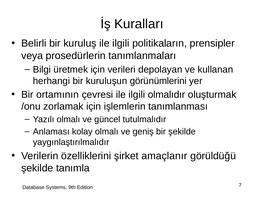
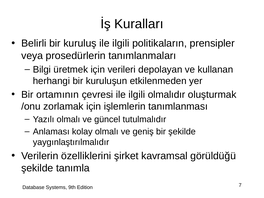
görünümlerini: görünümlerini -> etkilenmeden (158, 81)
amaçlanır: amaçlanır -> kavramsal (164, 156)
